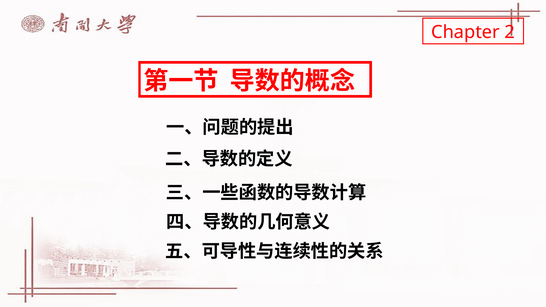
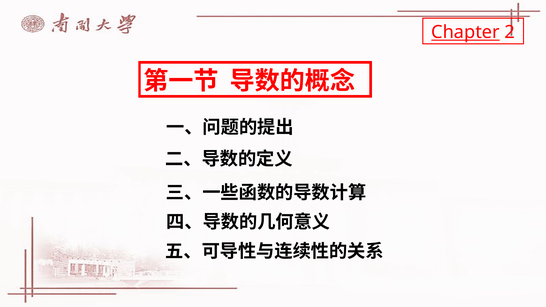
Chapter underline: none -> present (465, 32)
